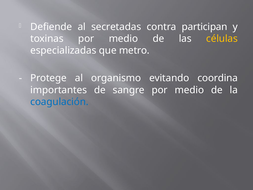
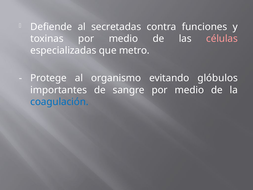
participan: participan -> funciones (205, 27)
células colour: yellow -> pink (222, 39)
coordina: coordina -> glóbulos (218, 78)
